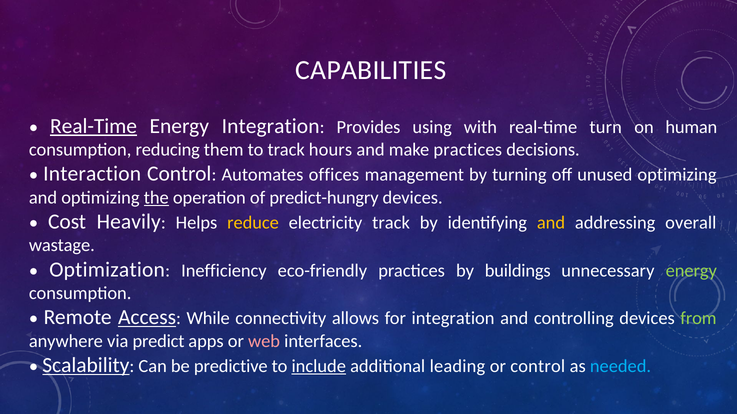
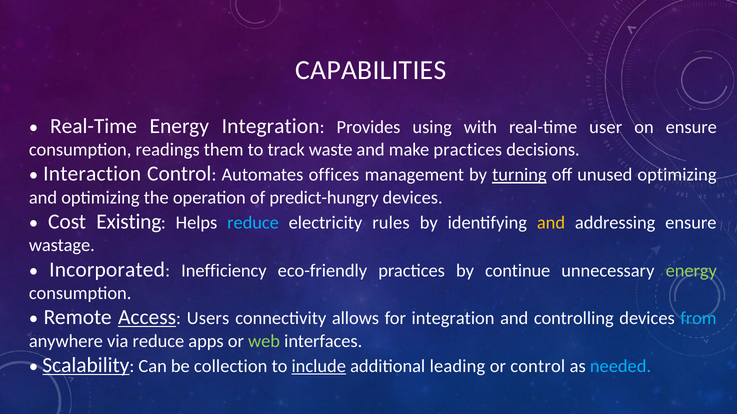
Real-Time underline: present -> none (94, 126)
turn: turn -> user (606, 127)
on human: human -> ensure (691, 127)
reducing: reducing -> readings (168, 150)
hours: hours -> waste (331, 150)
turning underline: none -> present (519, 175)
the underline: present -> none (156, 198)
Heavily: Heavily -> Existing (129, 222)
reduce colour: yellow -> light blue (253, 223)
electricity track: track -> rules (391, 223)
addressing overall: overall -> ensure (691, 223)
Optimization: Optimization -> Incorporated (107, 270)
buildings: buildings -> continue (518, 271)
While: While -> Users (208, 319)
from colour: light green -> light blue (698, 319)
via predict: predict -> reduce (158, 342)
web colour: pink -> light green (264, 342)
predictive: predictive -> collection (231, 367)
